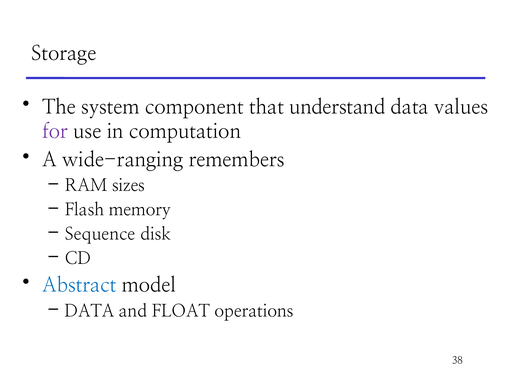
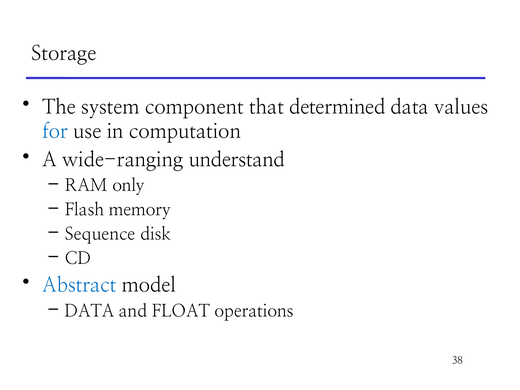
understand: understand -> determined (337, 107)
for colour: purple -> blue (55, 131)
remembers: remembers -> understand (237, 160)
sizes: sizes -> only (129, 186)
